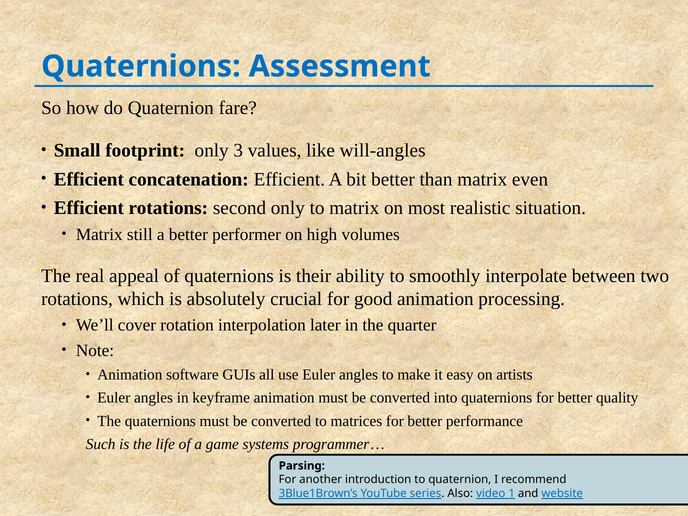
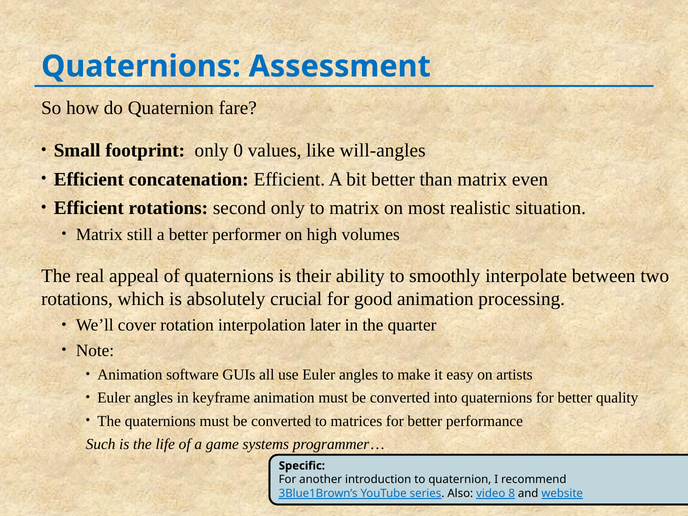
3: 3 -> 0 (238, 151)
Parsing: Parsing -> Specific (302, 466)
1: 1 -> 8 (512, 493)
